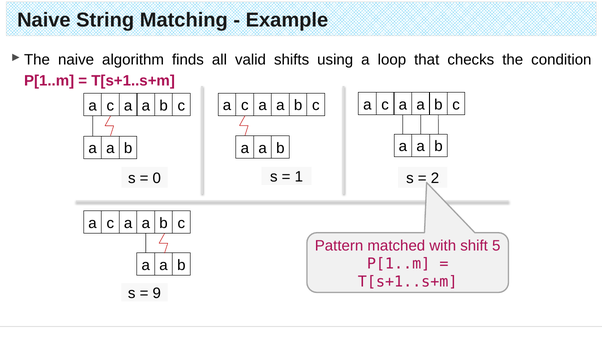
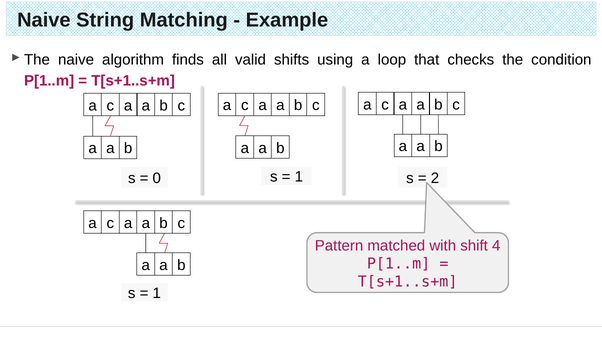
5: 5 -> 4 (496, 245)
9: 9 -> 1 (157, 293)
